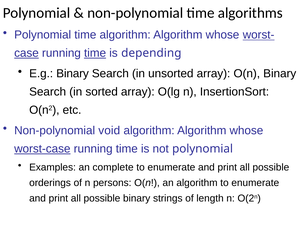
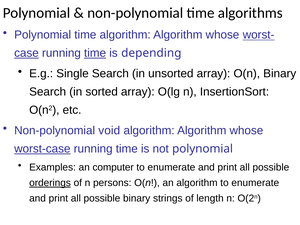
E.g Binary: Binary -> Single (73, 74)
complete: complete -> computer (113, 167)
orderings underline: none -> present (50, 183)
